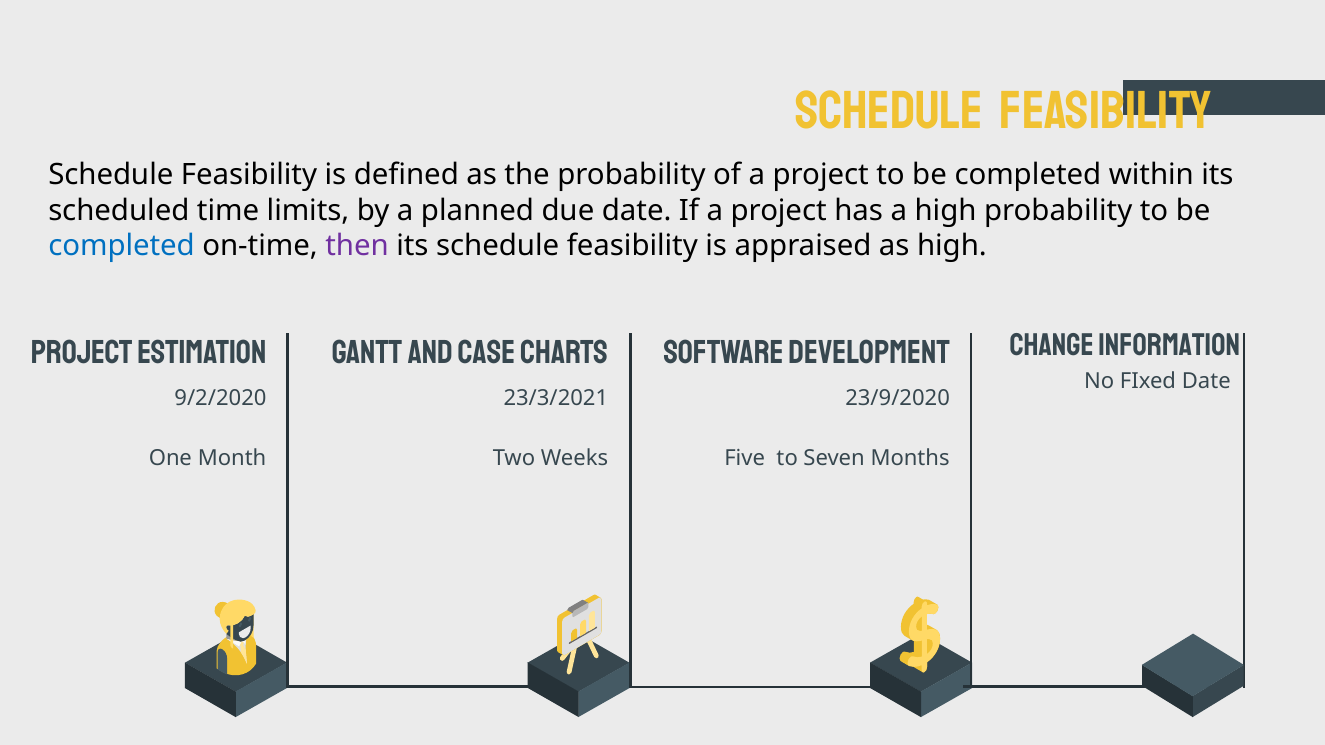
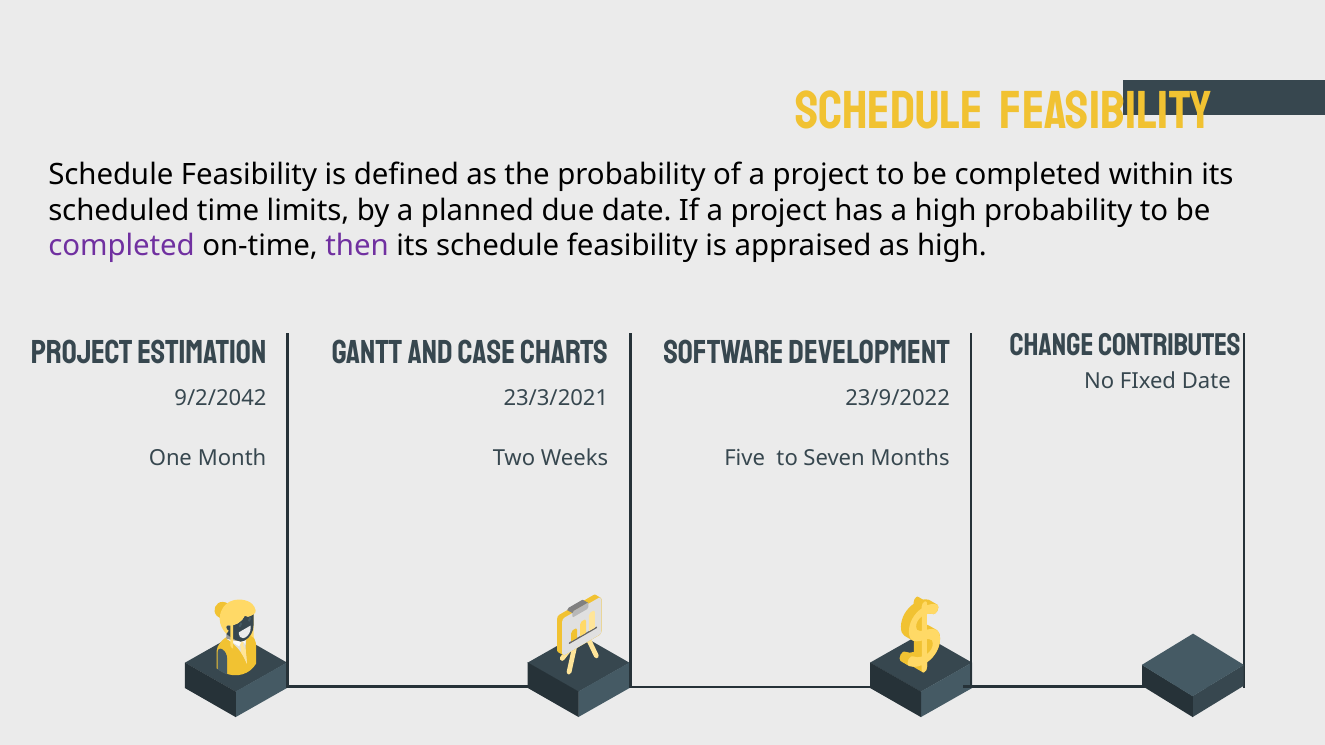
completed colour: blue -> purple (122, 246)
Information: Information -> Contributes (1169, 346)
9/2/2020: 9/2/2020 -> 9/2/2042 (220, 399)
23/9/2020: 23/9/2020 -> 23/9/2022 (898, 399)
